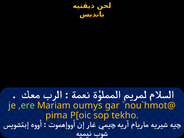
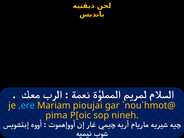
,ere colour: light green -> light blue (27, 105)
oumys: oumys -> pioujai (88, 105)
tekho: tekho -> nineh (125, 115)
